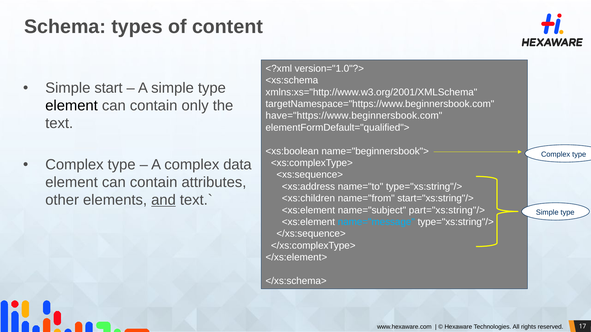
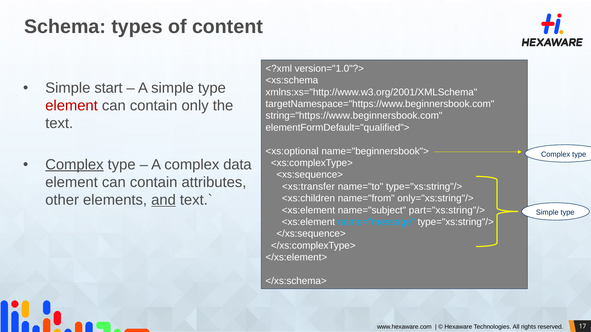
element colour: black -> red (72, 106)
have="https://www.beginnersbook.com: have="https://www.beginnersbook.com -> string="https://www.beginnersbook.com (354, 116)
<xs:boolean: <xs:boolean -> <xs:optional (292, 151)
Complex underline: none -> present (74, 165)
<xs:address: <xs:address -> <xs:transfer (308, 187)
start="xs:string"/>: start="xs:string"/> -> only="xs:string"/> (436, 199)
